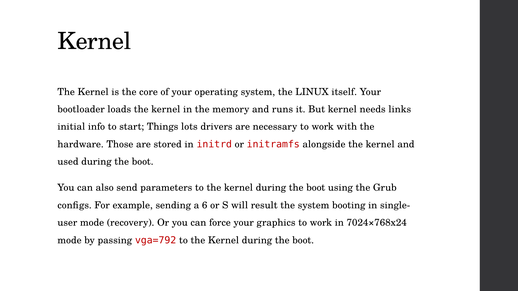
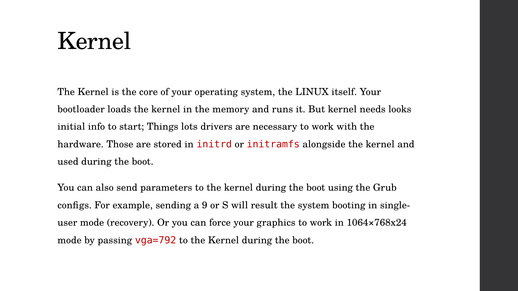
links: links -> looks (400, 109)
6: 6 -> 9 (205, 206)
7024×768x24: 7024×768x24 -> 1064×768x24 (377, 223)
